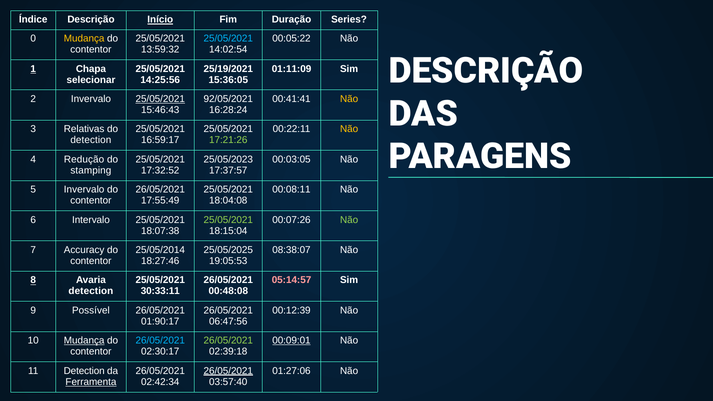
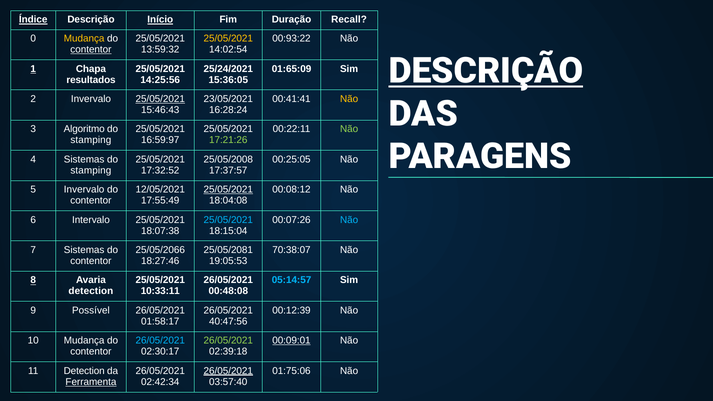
Índice underline: none -> present (33, 20)
Series: Series -> Recall (349, 20)
25/05/2021 colour: light blue -> yellow (228, 39)
00:05:22: 00:05:22 -> 00:93:22 (291, 39)
contentor underline: none -> present (91, 50)
DESCRIÇÃO underline: none -> present (486, 71)
25/19/2021: 25/19/2021 -> 25/24/2021 (228, 69)
01:11:09: 01:11:09 -> 01:65:09 (292, 69)
selecionar: selecionar -> resultados (91, 80)
92/05/2021: 92/05/2021 -> 23/05/2021 (228, 99)
Relativas: Relativas -> Algoritmo (84, 129)
Não colour: yellow -> light green (349, 129)
detection: detection -> stamping (91, 140)
16:59:17: 16:59:17 -> 16:59:97 (160, 140)
4 Redução: Redução -> Sistemas (84, 159)
25/05/2023: 25/05/2023 -> 25/05/2008 (228, 159)
00:03:05: 00:03:05 -> 00:25:05 (291, 159)
26/05/2021: 26/05/2021 -> 12/05/2021 (160, 190)
25/05/2021 underline: none -> present (228, 190)
00:08:11: 00:08:11 -> 00:08:12 (291, 190)
25/05/2021 colour: light green -> light blue (228, 220)
Não colour: light green -> light blue (349, 220)
7 Accuracy: Accuracy -> Sistemas (84, 250)
25/05/2014: 25/05/2014 -> 25/05/2066 (160, 250)
25/05/2025: 25/05/2025 -> 25/05/2081 (228, 250)
08:38:07: 08:38:07 -> 70:38:07 (291, 250)
05:14:57 colour: pink -> light blue (292, 280)
30:33:11: 30:33:11 -> 10:33:11 (160, 291)
01:90:17: 01:90:17 -> 01:58:17 (160, 321)
06:47:56: 06:47:56 -> 40:47:56 (228, 321)
Mudança underline: present -> none (84, 341)
01:27:06: 01:27:06 -> 01:75:06 (291, 371)
